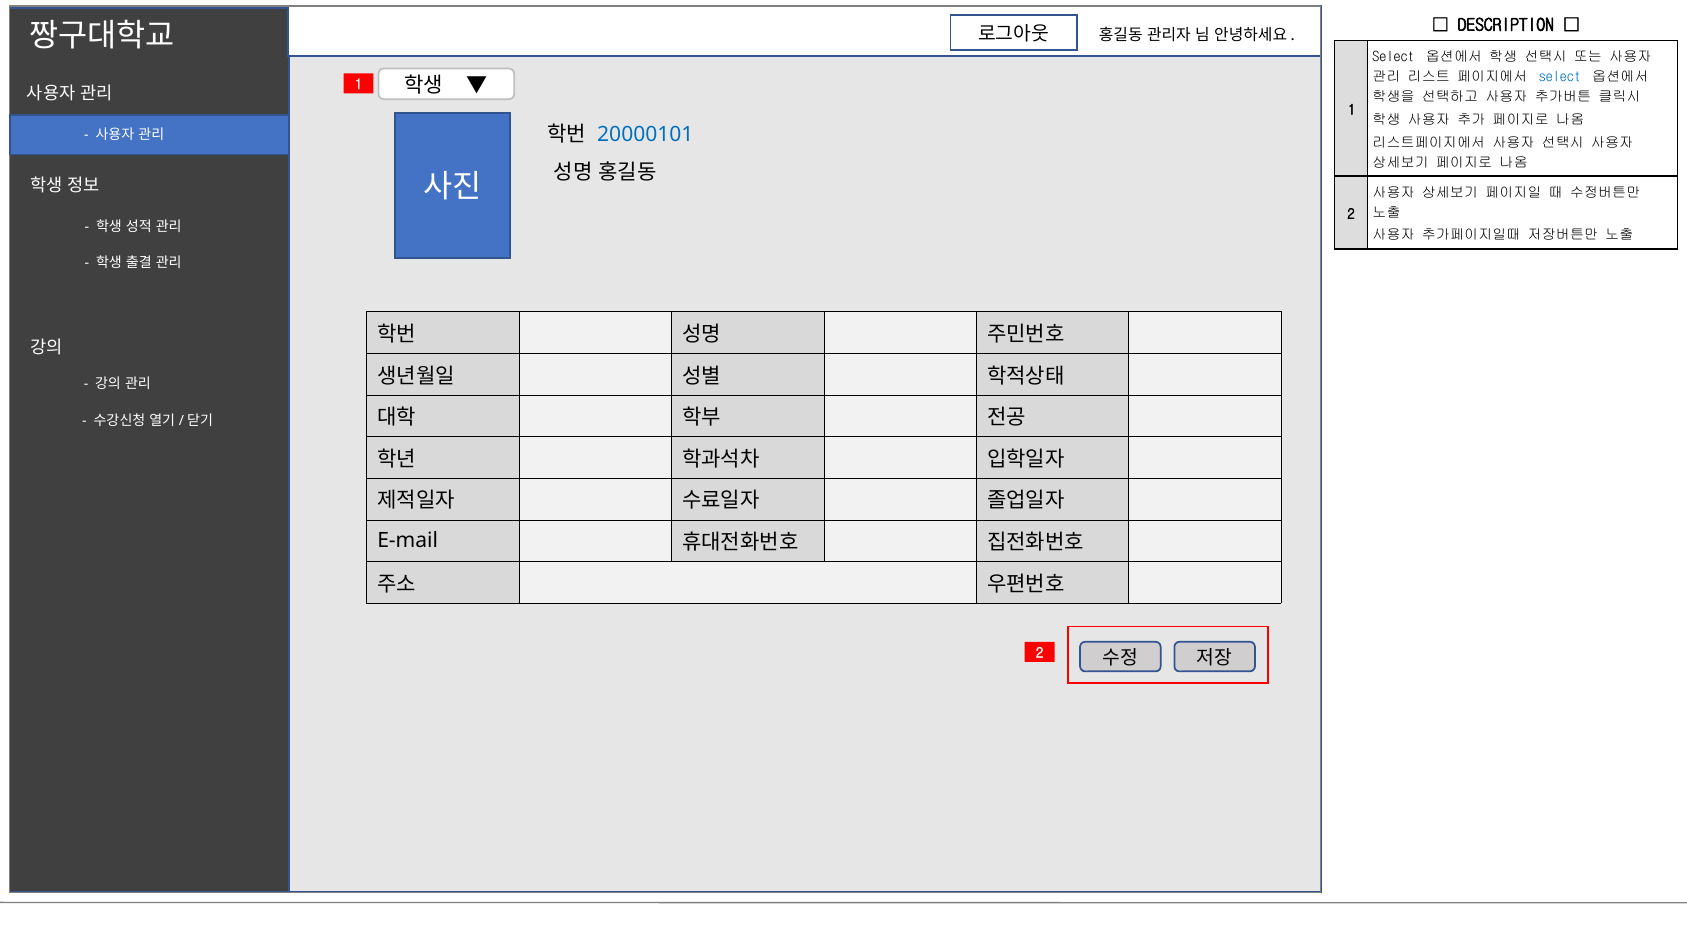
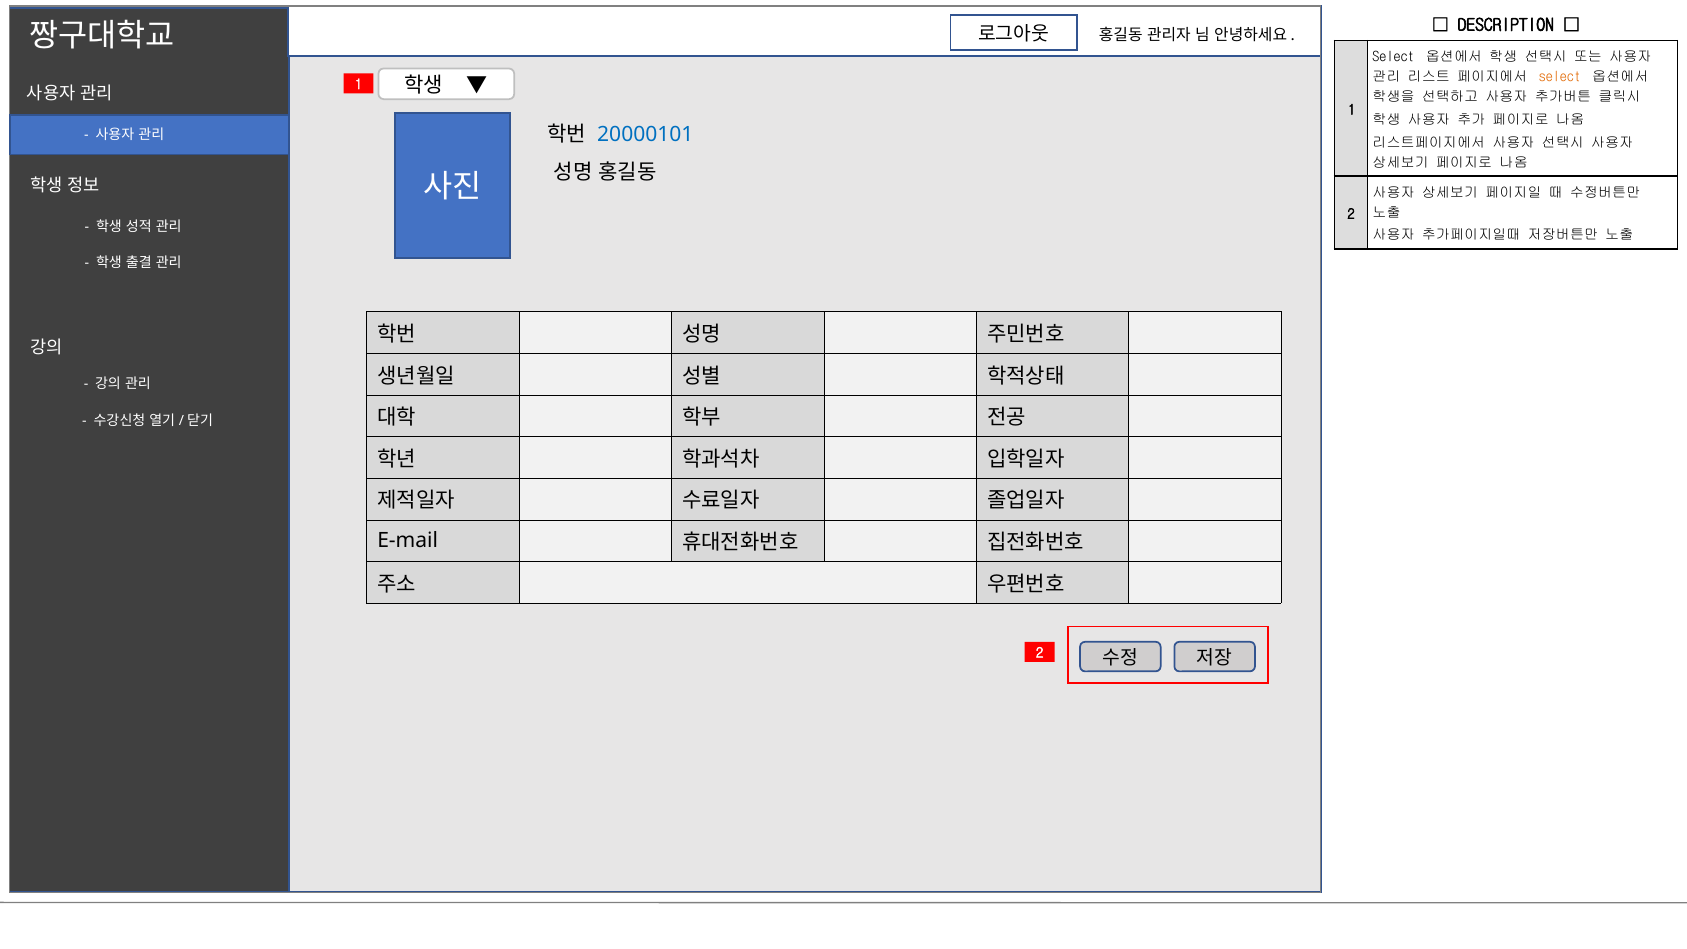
select colour: blue -> orange (1560, 77)
